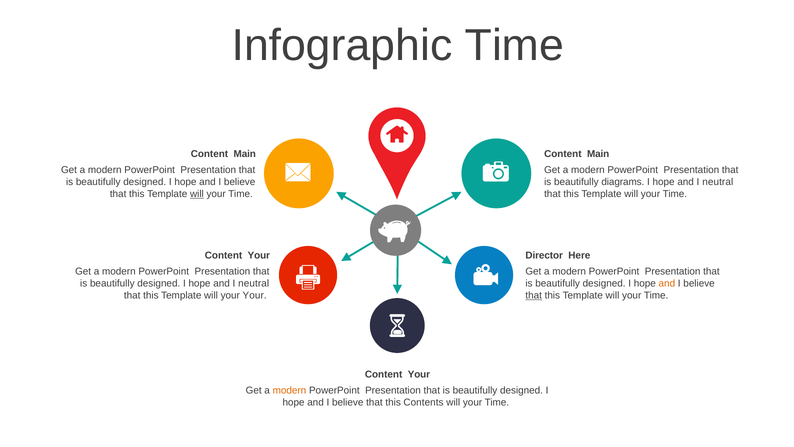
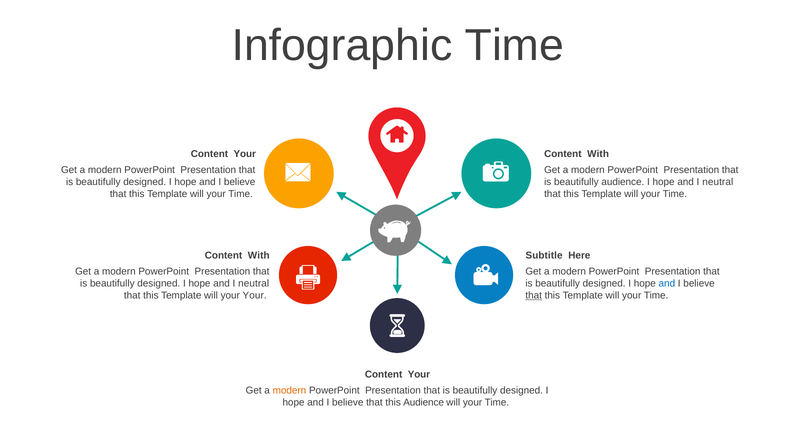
Main: Main -> Your (245, 154)
Main: Main -> With (598, 154)
beautifully diagrams: diagrams -> audience (623, 182)
will underline: present -> none (197, 194)
Your: Your -> With (259, 255)
Director: Director -> Subtitle (544, 255)
and colour: orange -> blue (667, 283)
this Contents: Contents -> Audience (424, 402)
